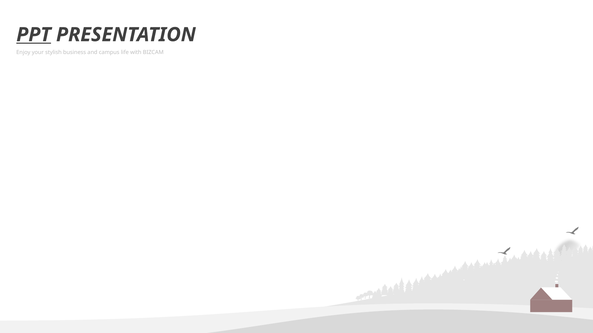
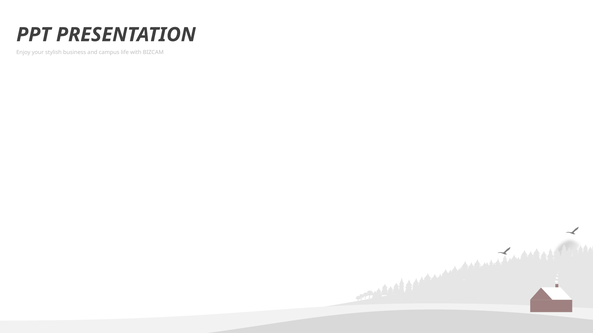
PPT underline: present -> none (34, 35)
